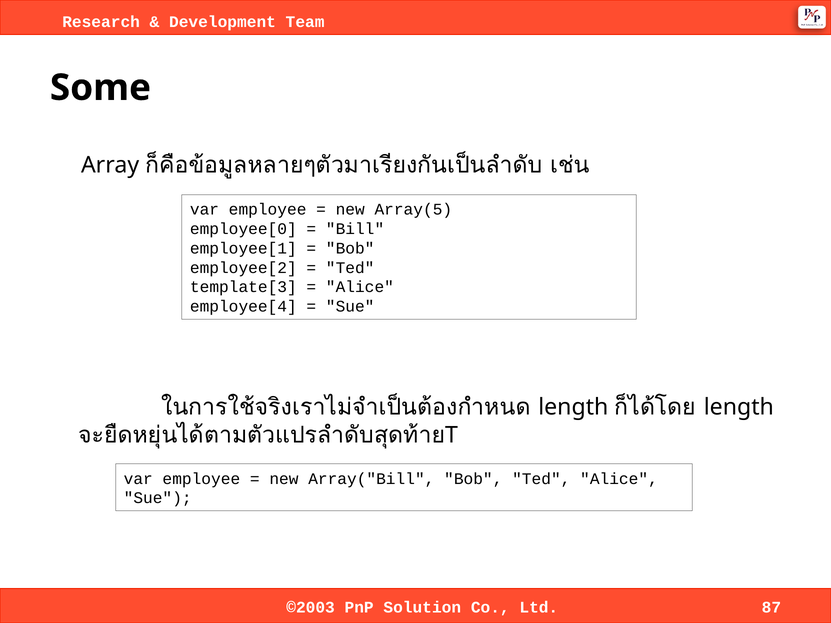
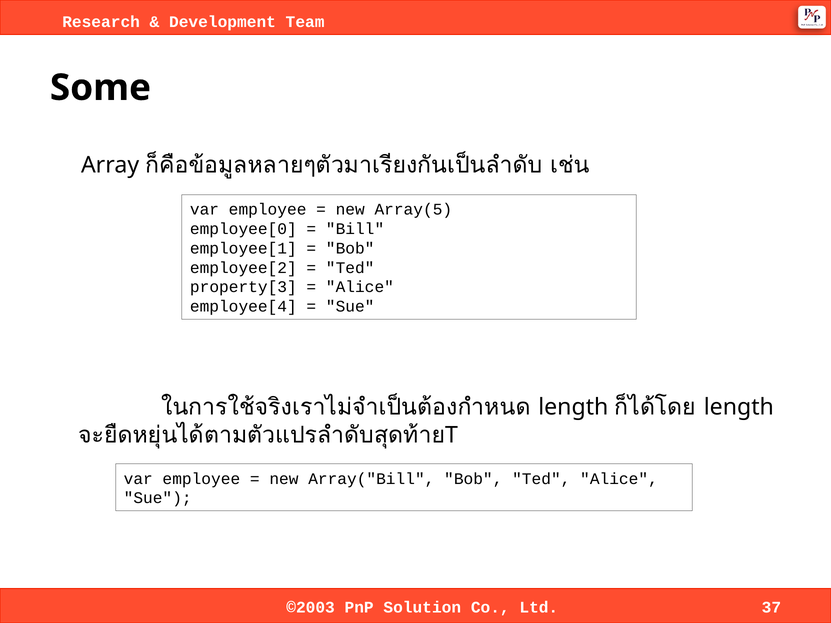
template[3: template[3 -> property[3 (243, 287)
87: 87 -> 37 (771, 608)
